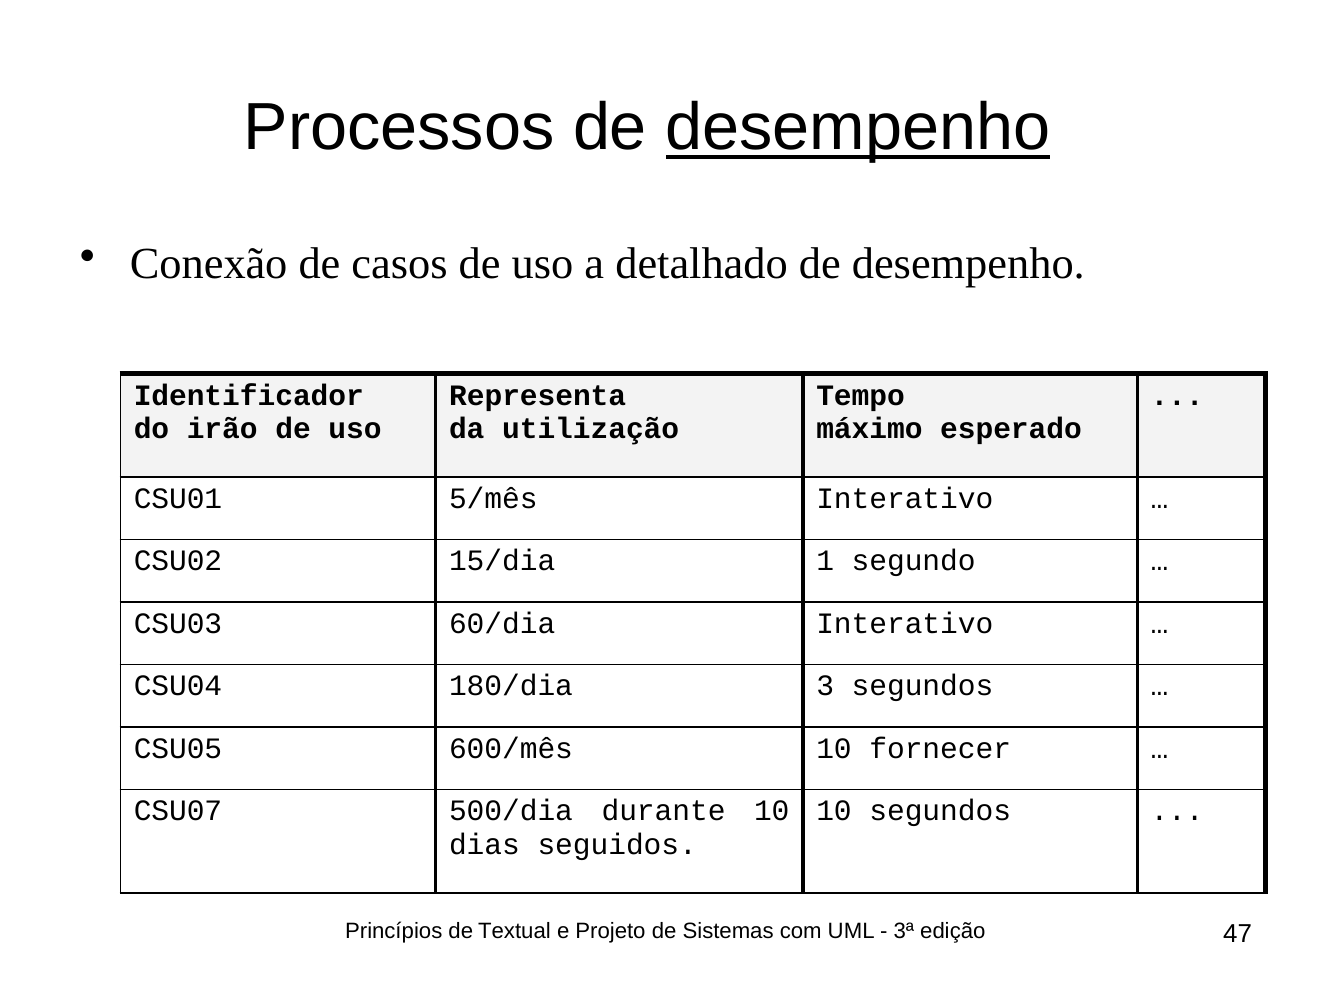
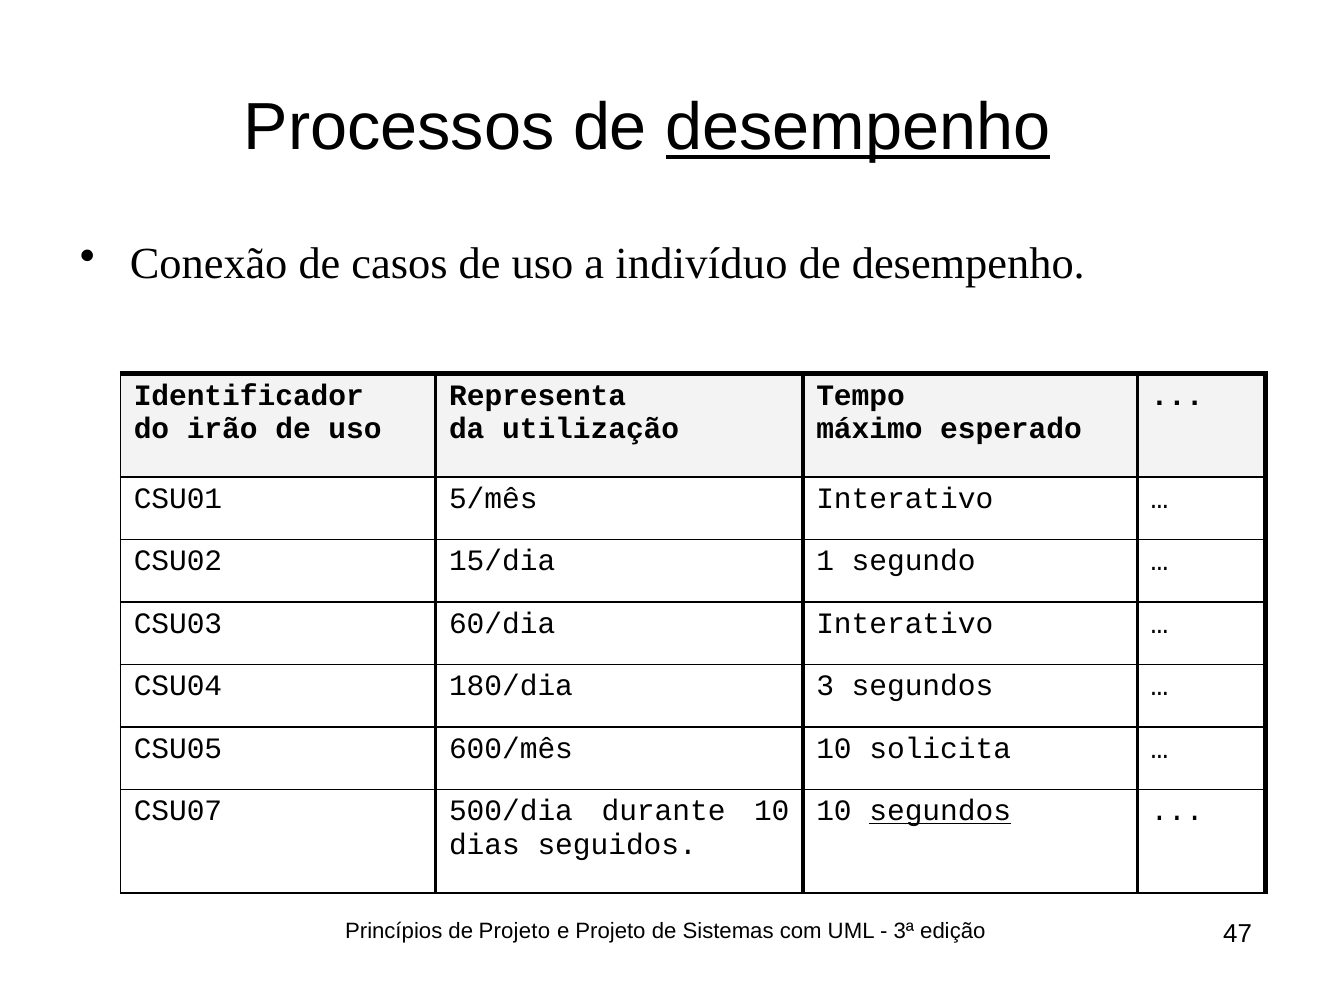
detalhado: detalhado -> indivíduo (701, 263)
fornecer: fornecer -> solicita (940, 748)
segundos underline: none -> present (940, 811)
de Textual: Textual -> Projeto (514, 931)
